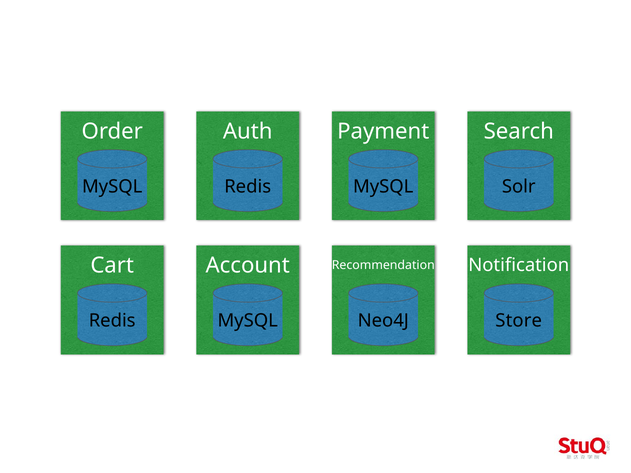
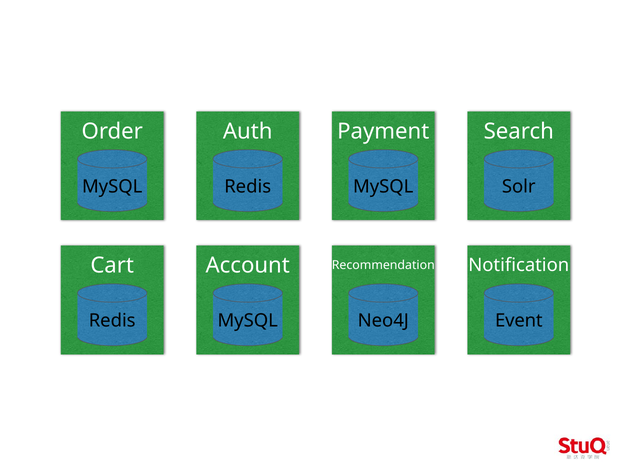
Store: Store -> Event (519, 321)
